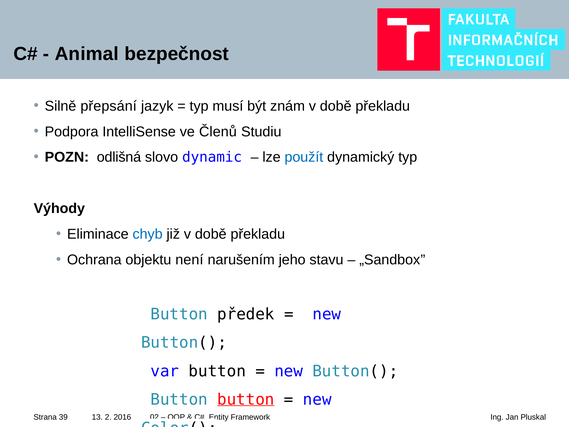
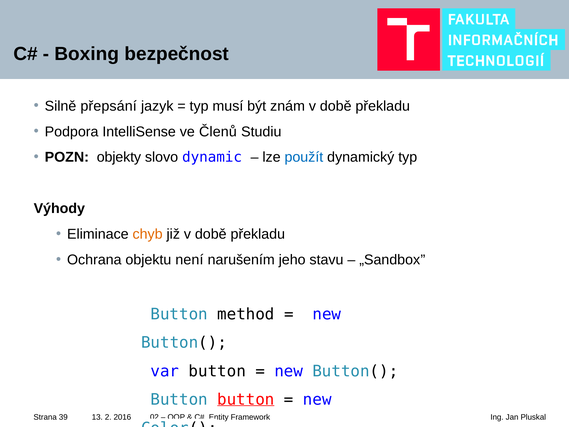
Animal: Animal -> Boxing (87, 54)
odlišná: odlišná -> objekty (119, 157)
chyb colour: blue -> orange (148, 234)
předek: předek -> method (246, 314)
